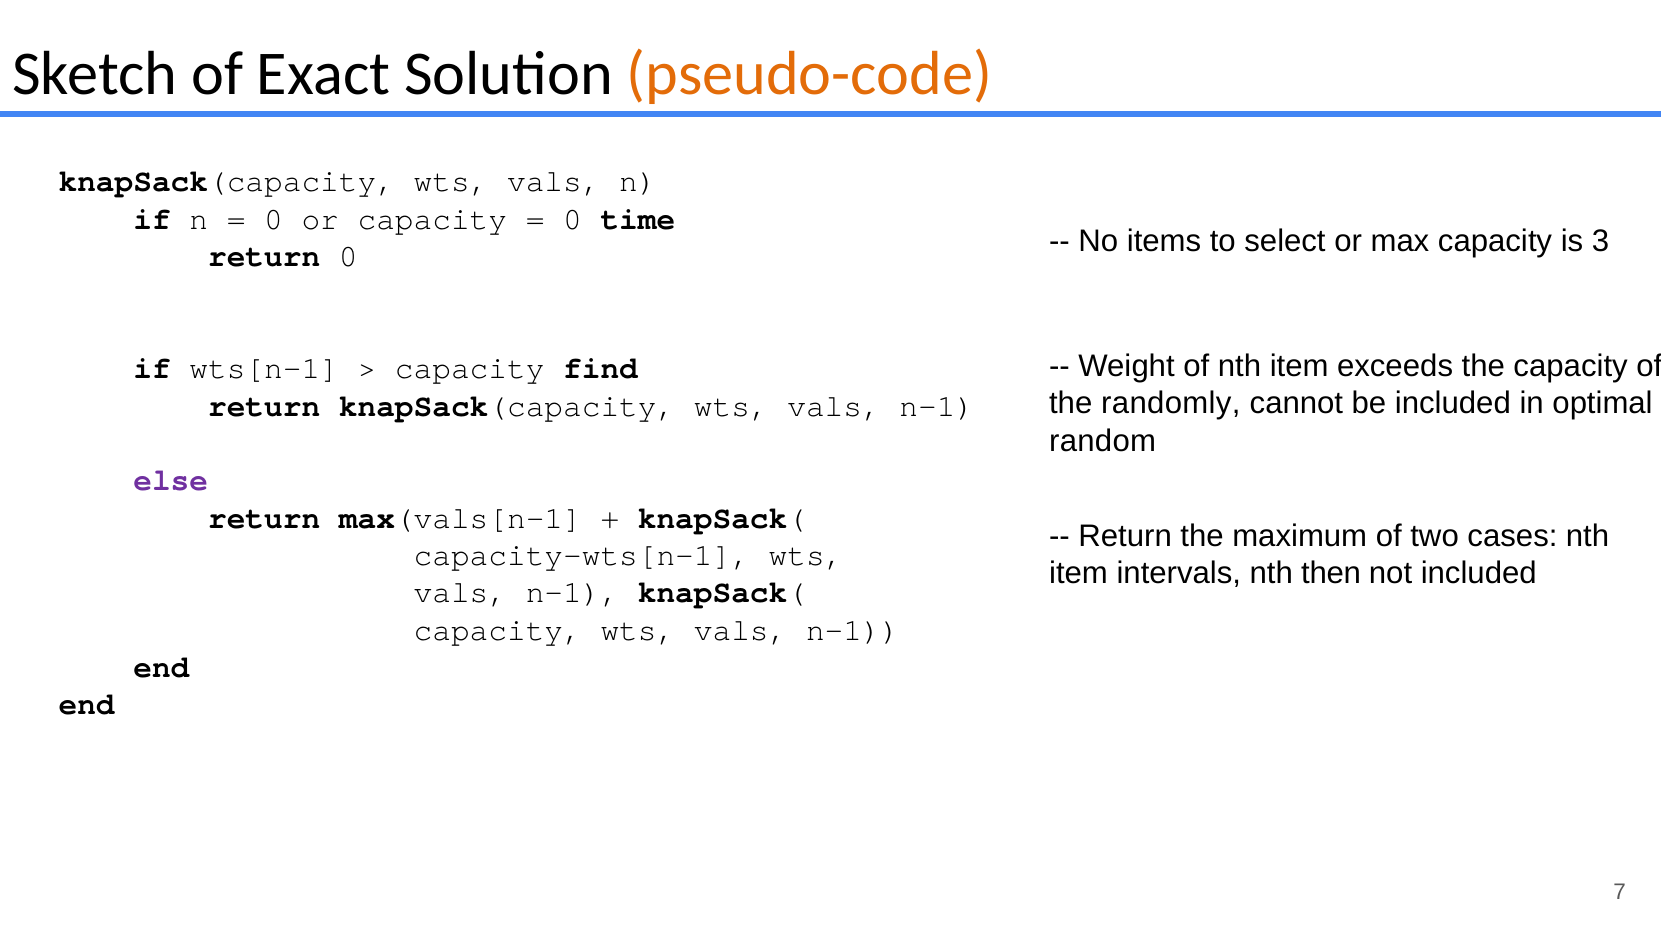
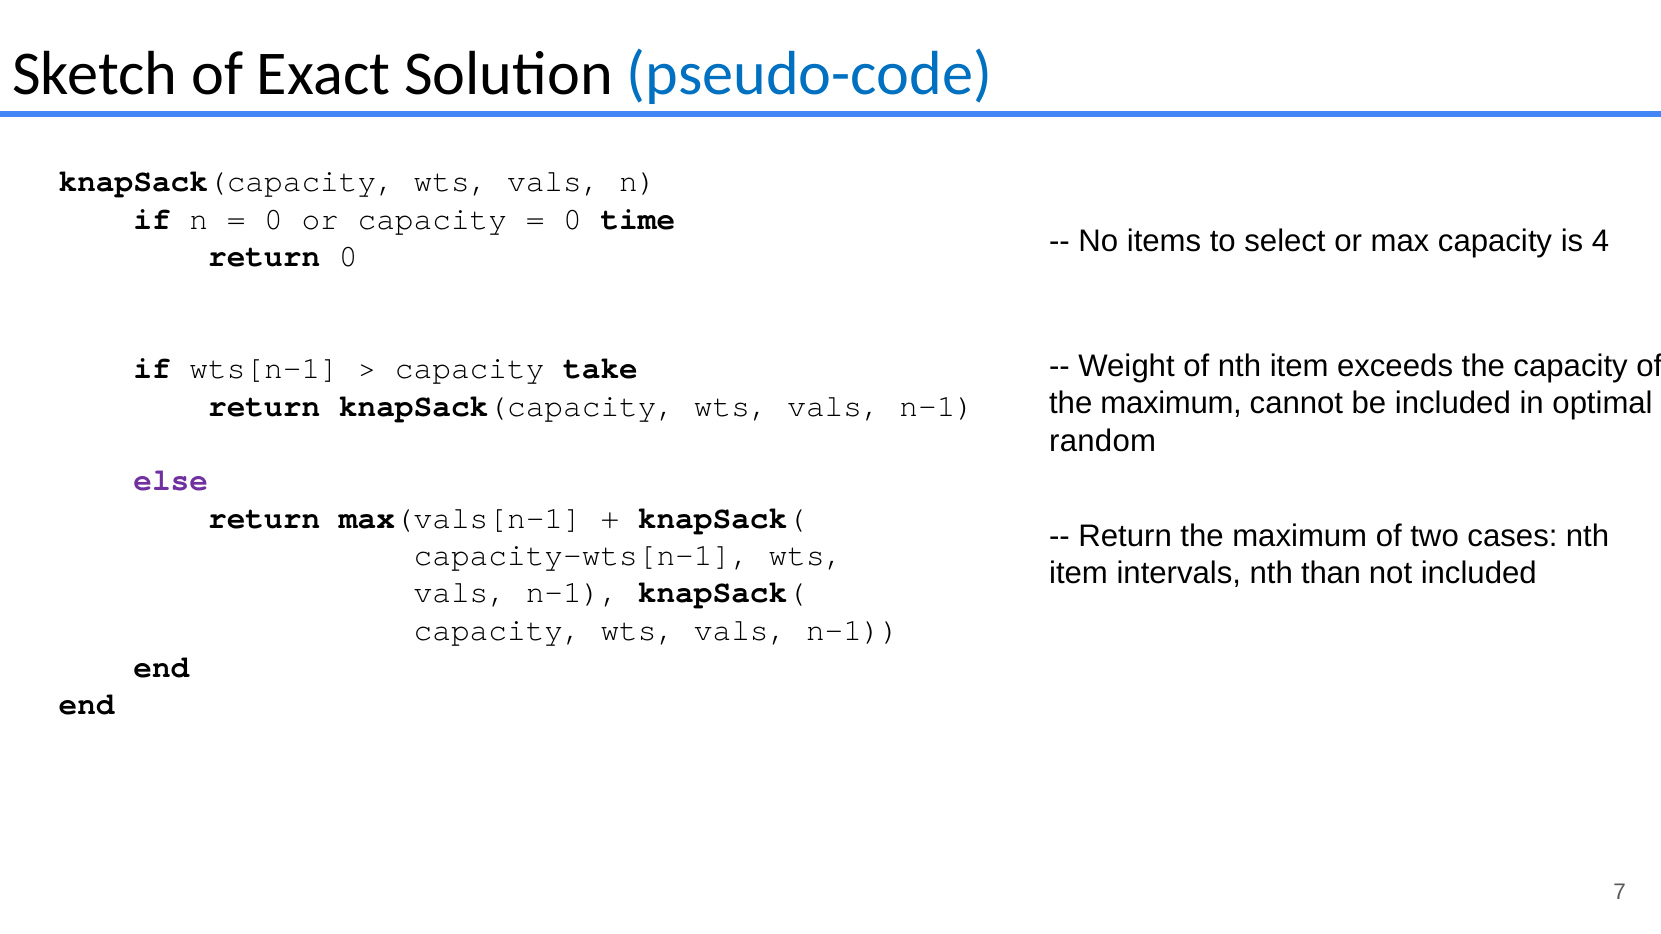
pseudo-code colour: orange -> blue (809, 74)
3: 3 -> 4 (1600, 242)
find: find -> take (601, 369)
randomly: randomly -> maximum (1171, 404)
then: then -> than (1331, 574)
